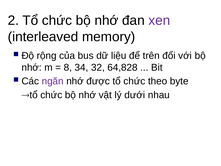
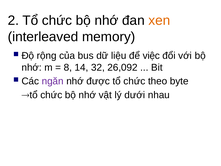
xen colour: purple -> orange (159, 20)
trên: trên -> việc (151, 56)
34: 34 -> 14 (81, 67)
64,828: 64,828 -> 26,092 (122, 67)
